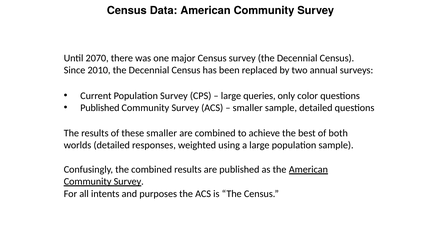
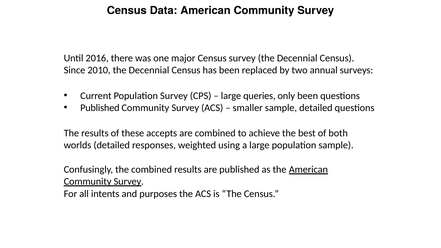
2070: 2070 -> 2016 (97, 58)
only color: color -> been (308, 96)
these smaller: smaller -> accepts (162, 133)
